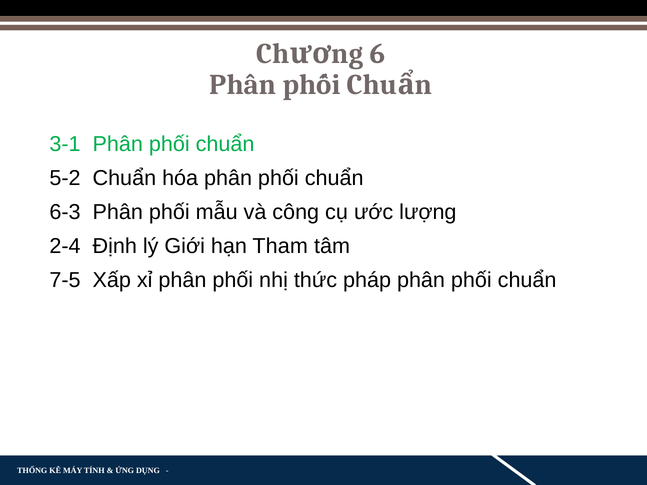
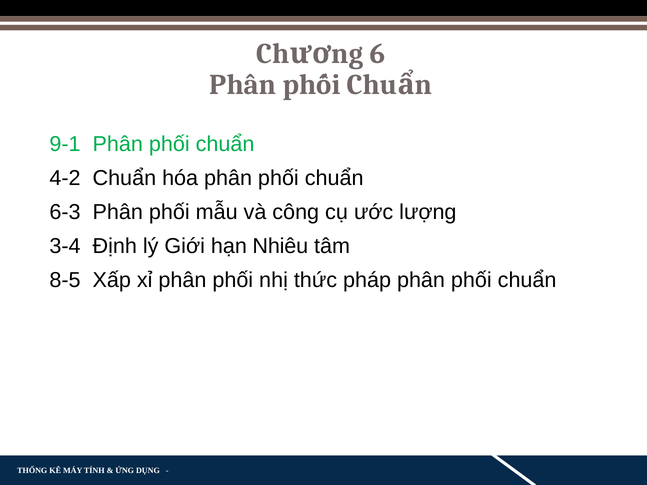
3-1: 3-1 -> 9-1 (65, 144)
5-2: 5-2 -> 4-2 (65, 178)
2-4: 2-4 -> 3-4 (65, 246)
Tham: Tham -> Nhiêu (280, 246)
7-5: 7-5 -> 8-5 (65, 280)
